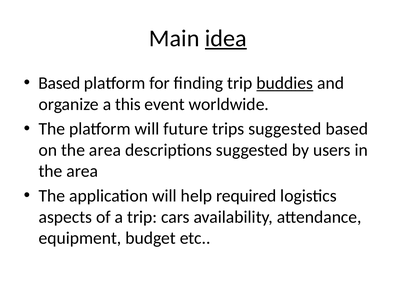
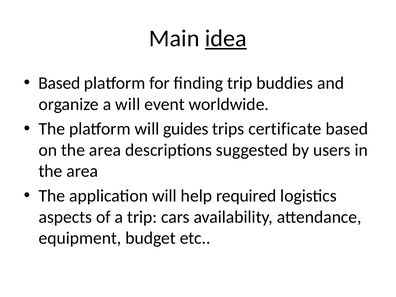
buddies underline: present -> none (285, 83)
a this: this -> will (128, 104)
future: future -> guides (186, 129)
trips suggested: suggested -> certificate (285, 129)
